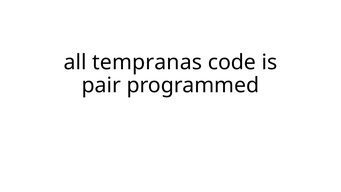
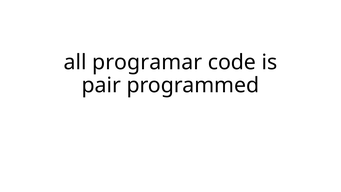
tempranas: tempranas -> programar (147, 62)
